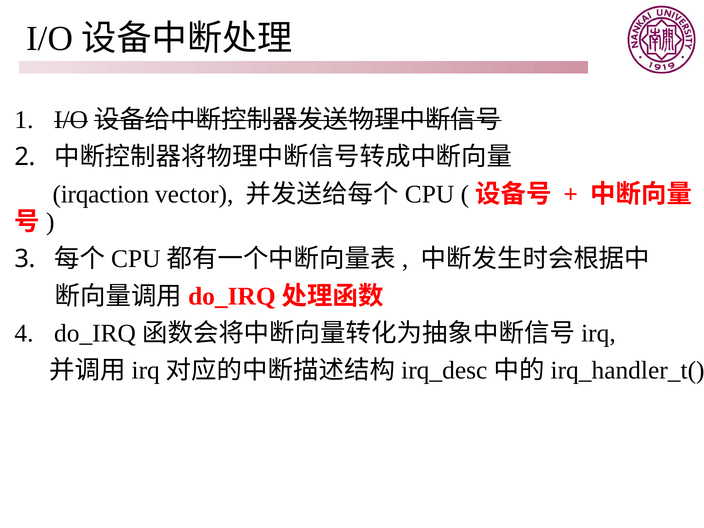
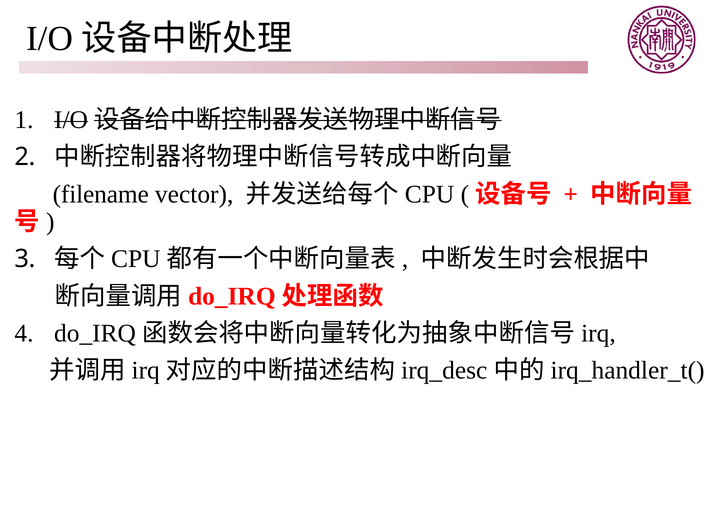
irqaction: irqaction -> filename (101, 194)
